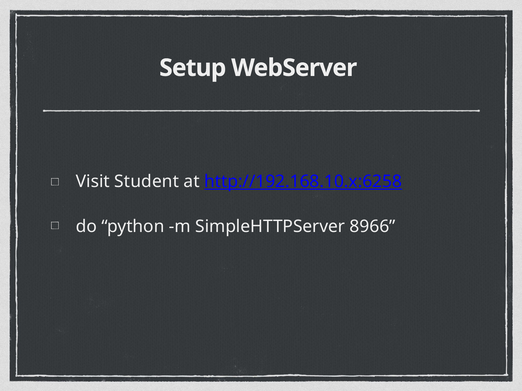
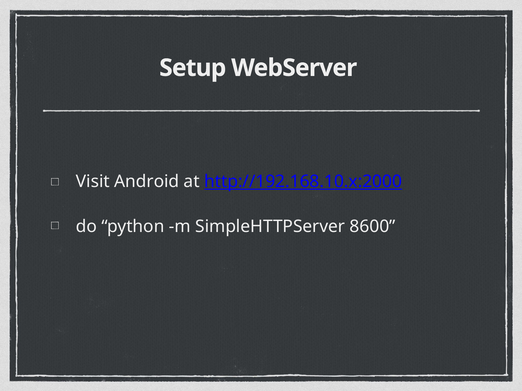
Student: Student -> Android (147, 182)
http://192.168.10.x:6258: http://192.168.10.x:6258 -> http://192.168.10.x:2000 (303, 182)
8966: 8966 -> 8600 (373, 227)
